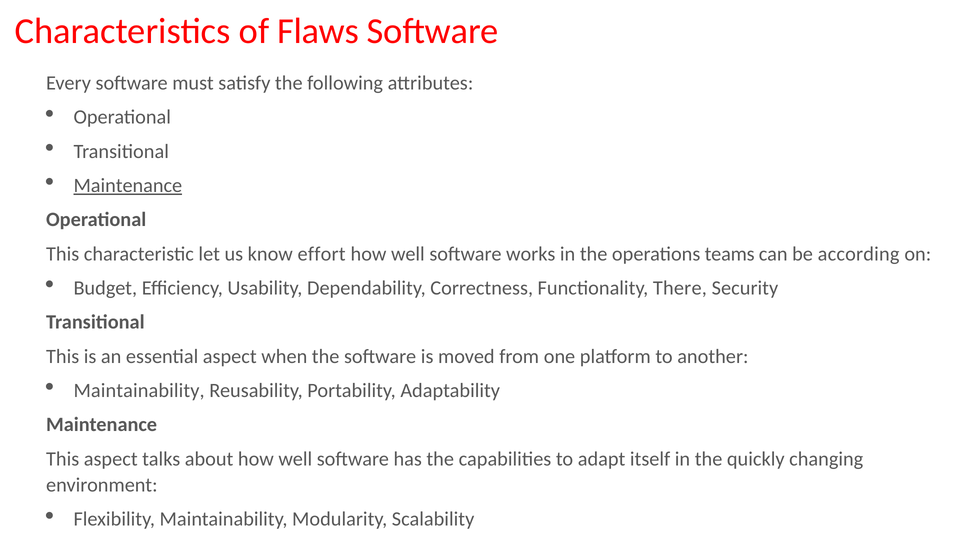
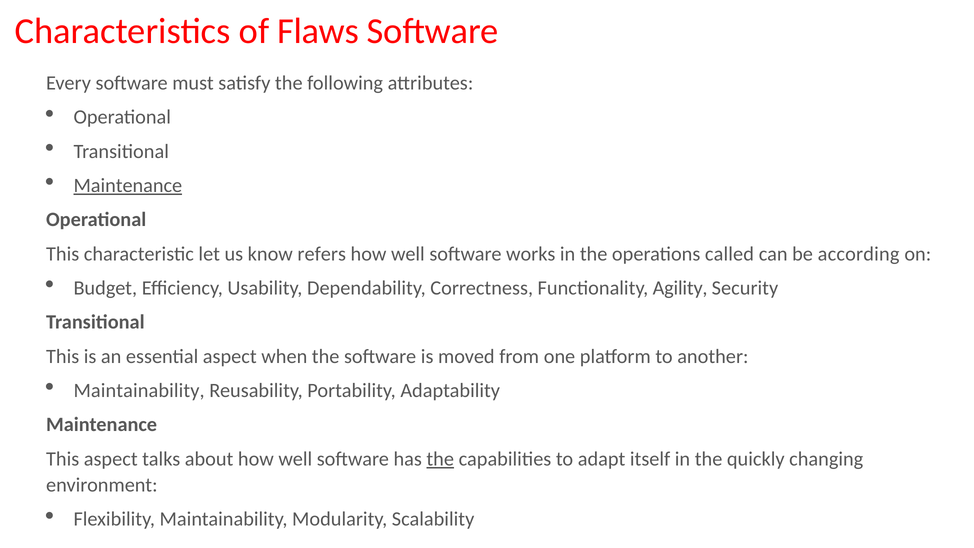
effort: effort -> refers (322, 254)
teams: teams -> called (729, 254)
There: There -> Agility (680, 288)
the underline: none -> present (440, 459)
